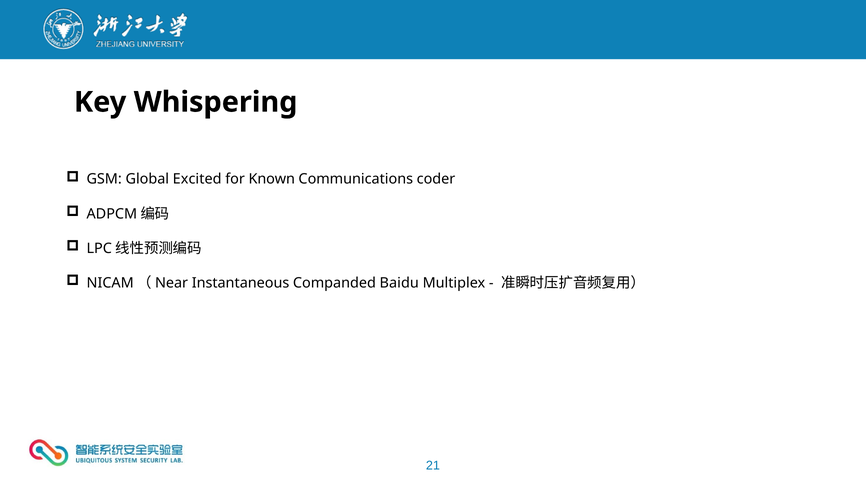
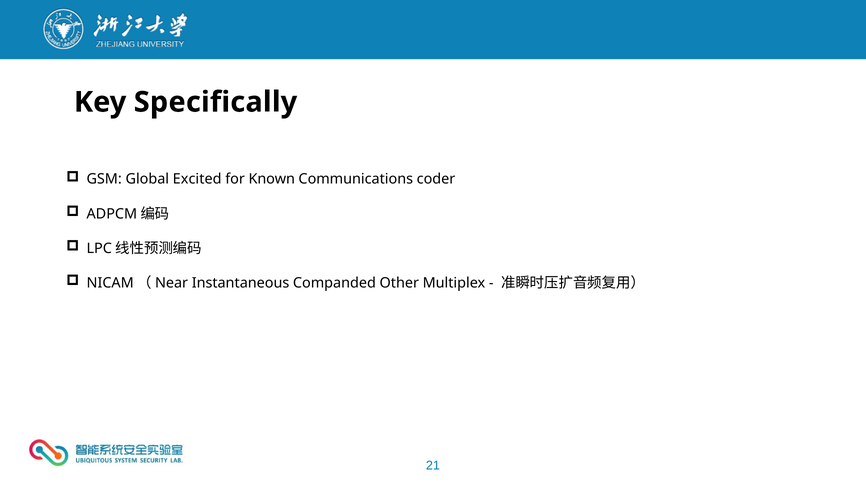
Whispering: Whispering -> Specifically (215, 102)
Baidu: Baidu -> Other (399, 283)
